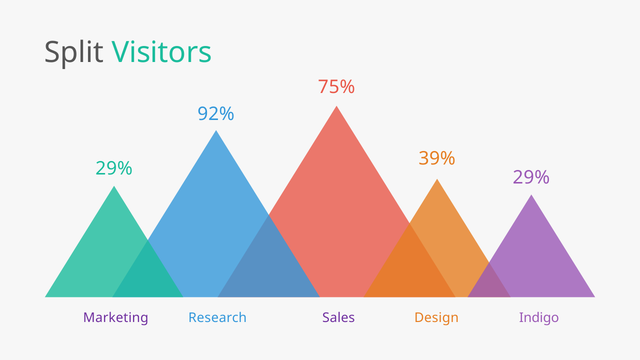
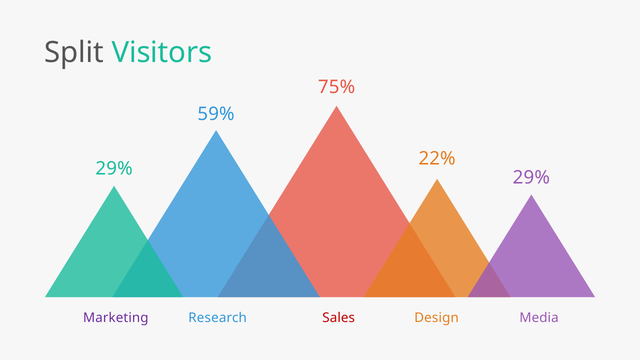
92%: 92% -> 59% (216, 114)
39%: 39% -> 22% (437, 159)
Sales colour: purple -> red (339, 318)
Indigo: Indigo -> Media (539, 318)
